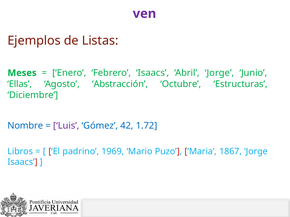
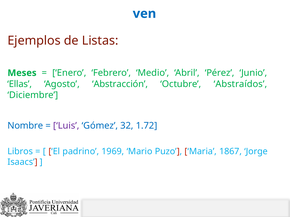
ven colour: purple -> blue (144, 14)
Febrero Isaacs: Isaacs -> Medio (153, 73)
Abril Jorge: Jorge -> Pérez (220, 73)
Estructuras: Estructuras -> Abstraídos (240, 84)
42: 42 -> 32 (127, 126)
